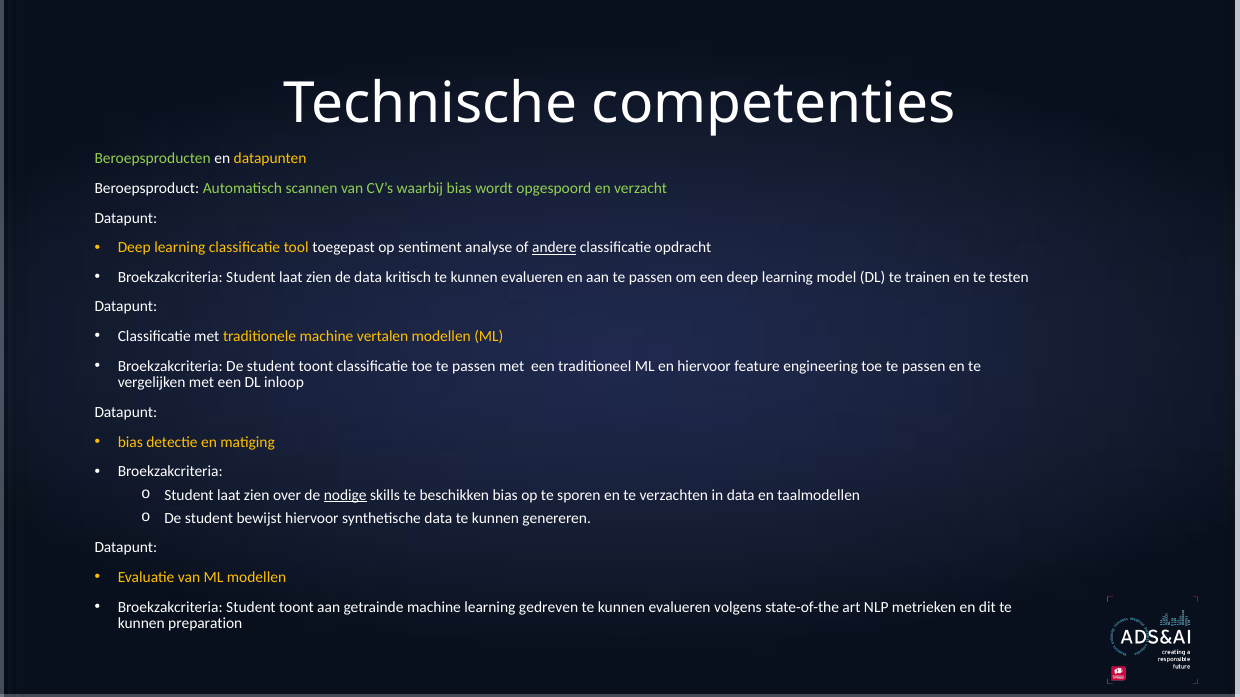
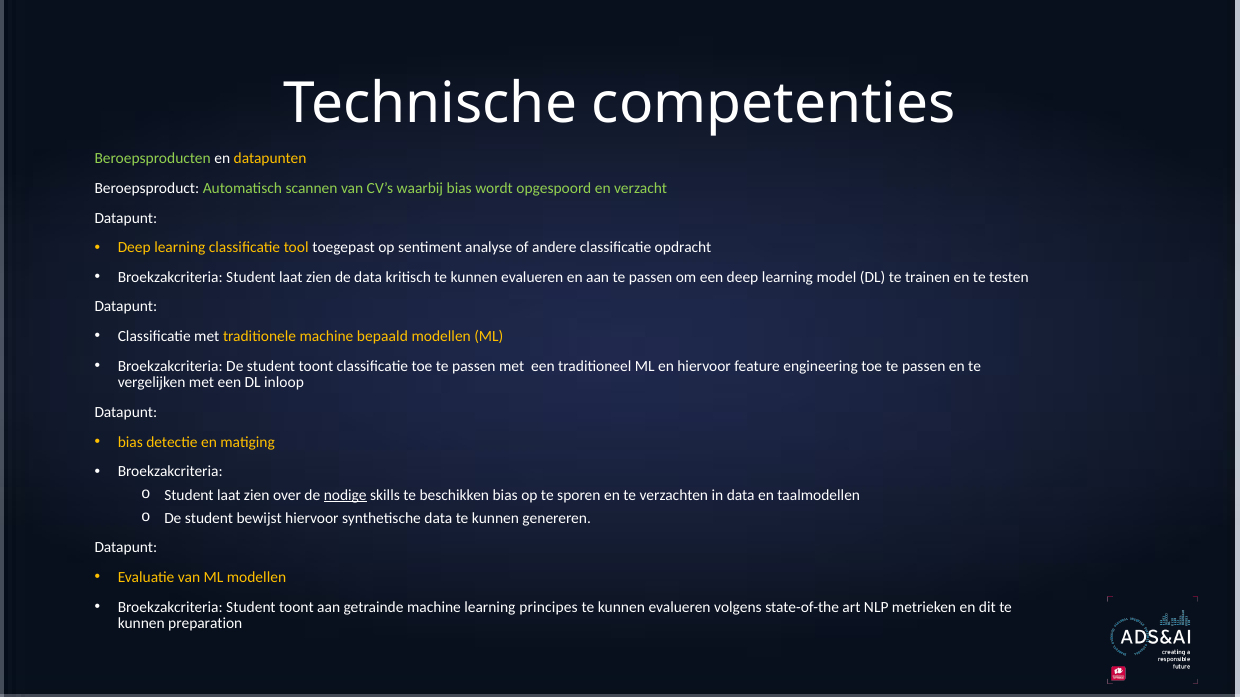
andere underline: present -> none (554, 248)
vertalen: vertalen -> bepaald (382, 337)
gedreven: gedreven -> principes (549, 607)
